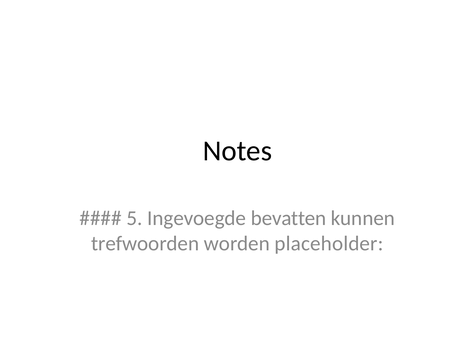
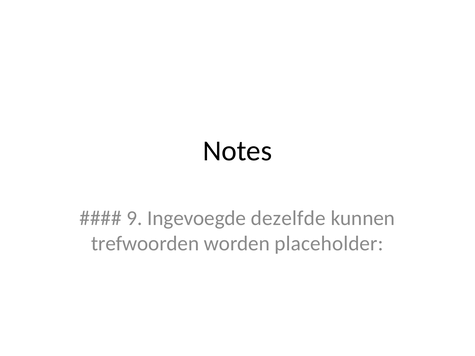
5: 5 -> 9 (134, 218)
bevatten: bevatten -> dezelfde (288, 218)
